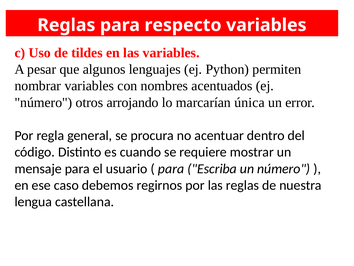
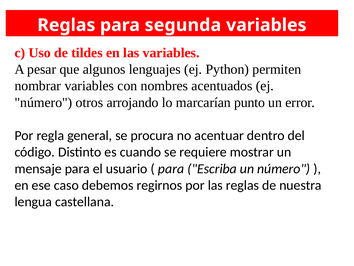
respecto: respecto -> segunda (183, 25)
única: única -> punto (250, 102)
